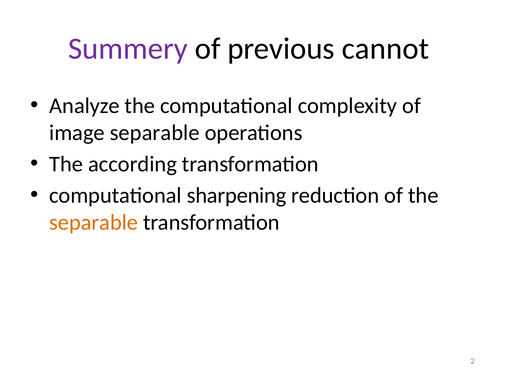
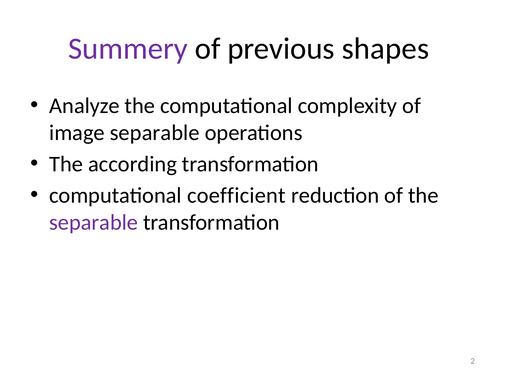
cannot: cannot -> shapes (385, 49)
sharpening: sharpening -> coefficient (236, 196)
separable colour: orange -> purple (94, 223)
